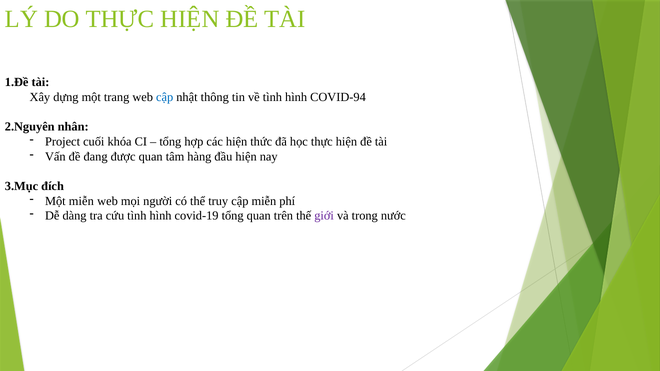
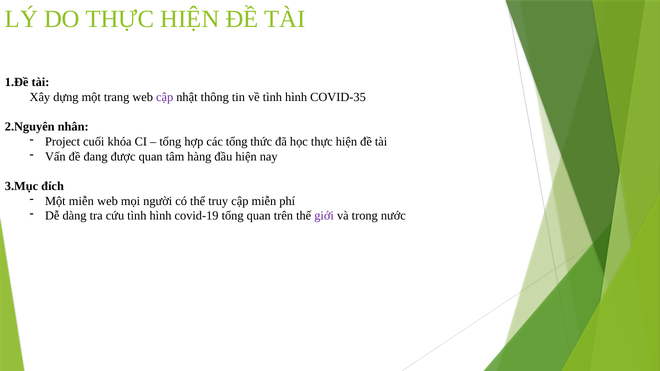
cập colour: blue -> purple (165, 97)
COVID-94: COVID-94 -> COVID-35 (338, 97)
các hiện: hiện -> tổng (237, 142)
